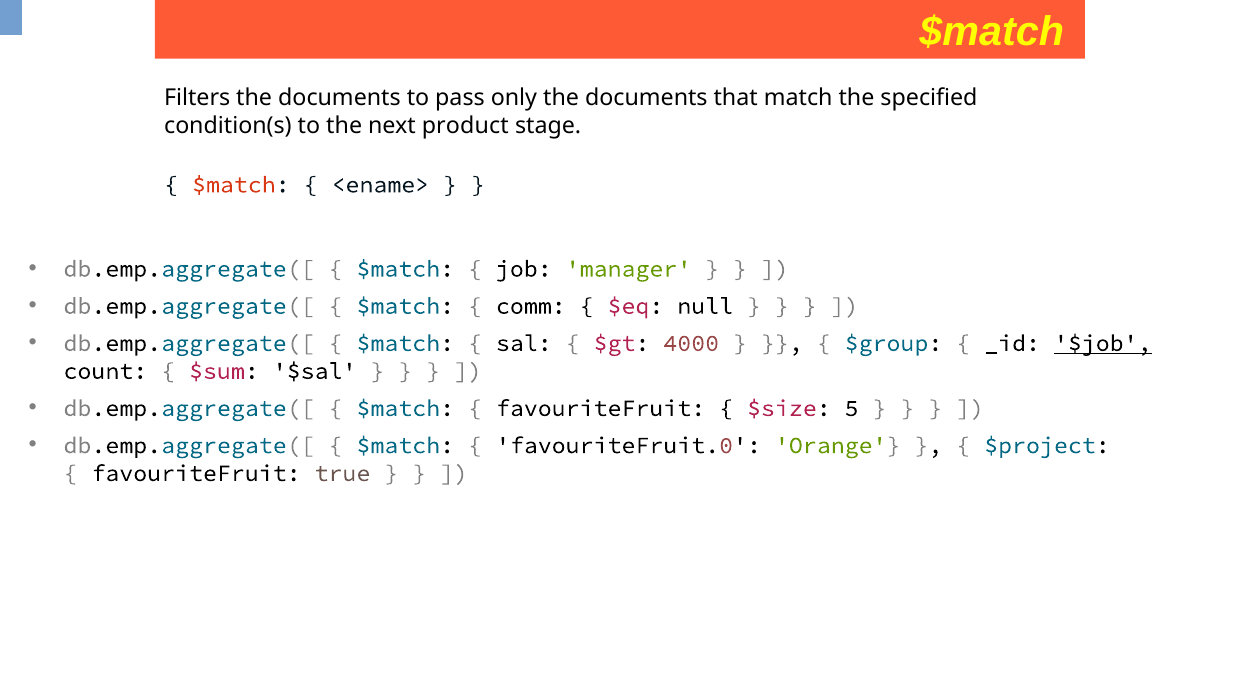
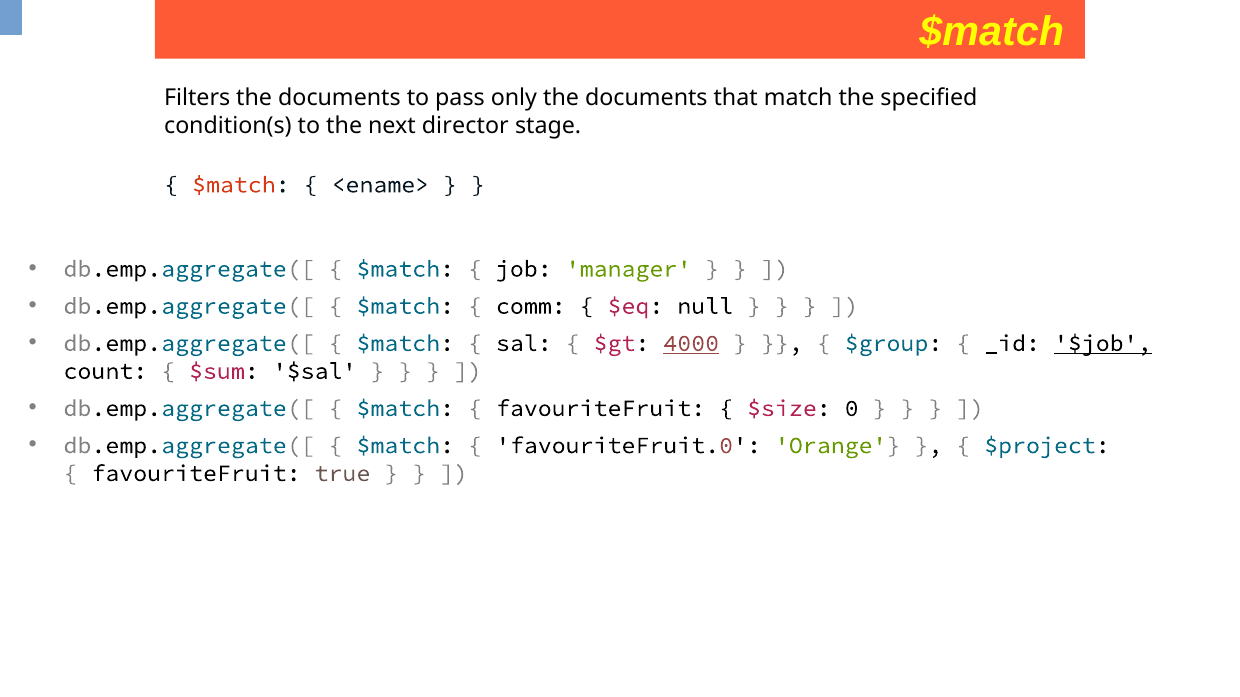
product: product -> director (465, 126)
4000 underline: none -> present (691, 343)
5: 5 -> 0 (852, 409)
